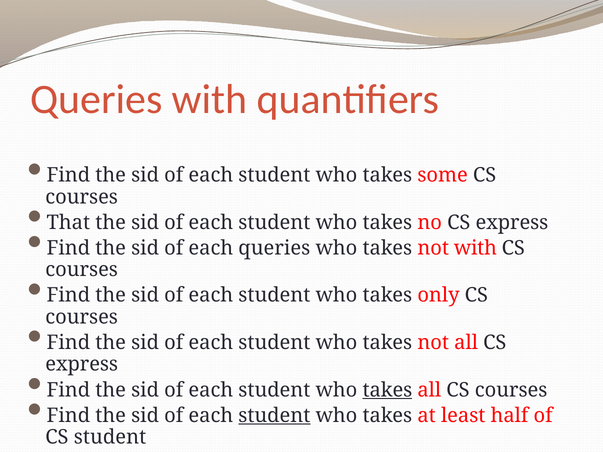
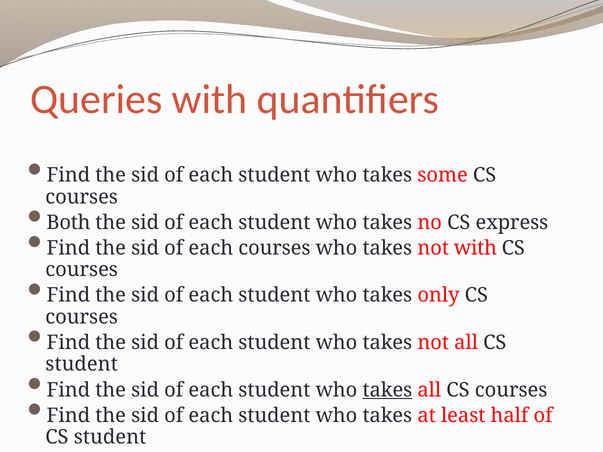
That: That -> Both (68, 223)
each queries: queries -> courses (274, 248)
express: express -> student (82, 365)
student underline: present -> none (274, 416)
